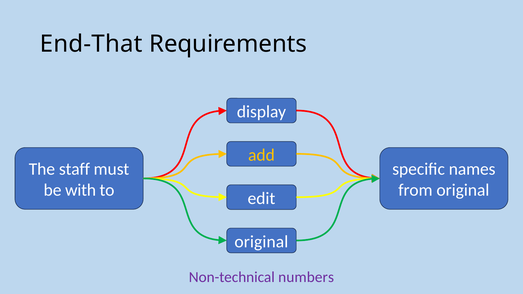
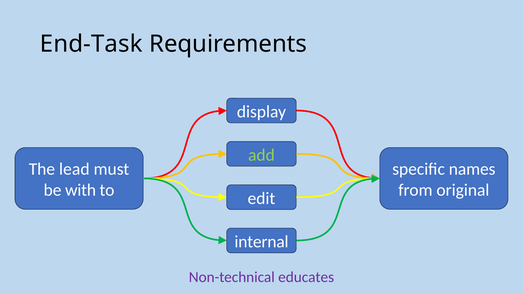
End-That: End-That -> End-Task (91, 44)
add colour: yellow -> light green (261, 155)
staff: staff -> lead (74, 169)
original: original -> internal (262, 242)
numbers: numbers -> educates (306, 277)
